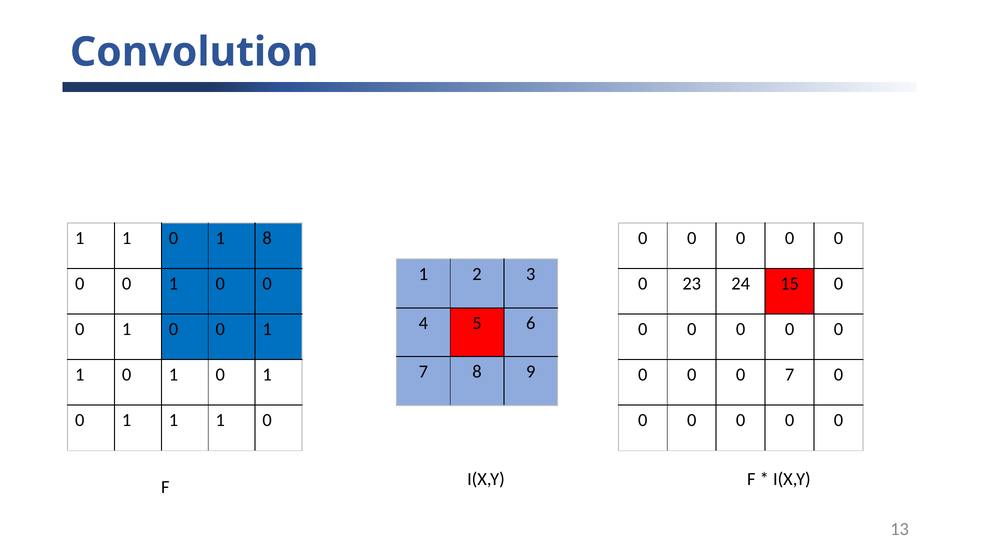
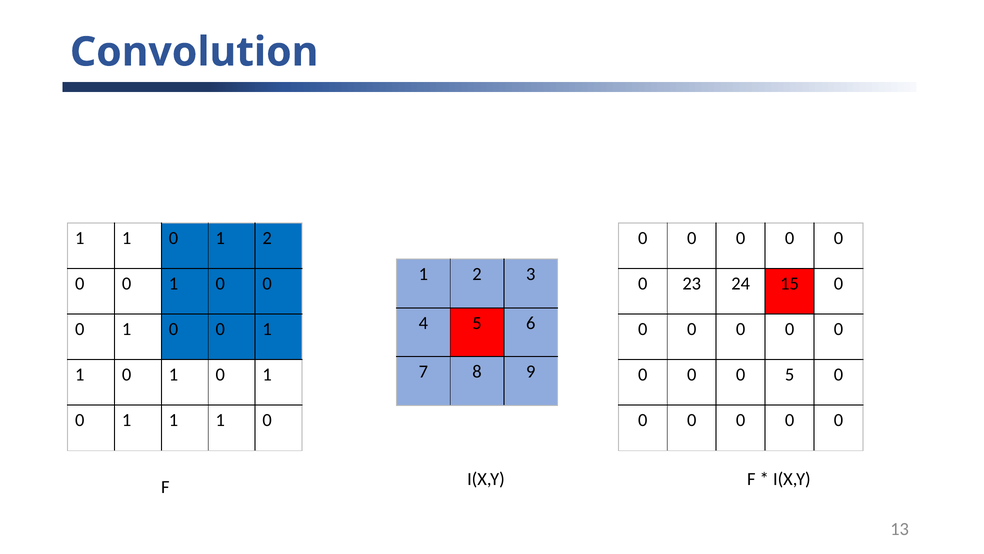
0 1 8: 8 -> 2 (267, 238)
0 7: 7 -> 5 (790, 374)
